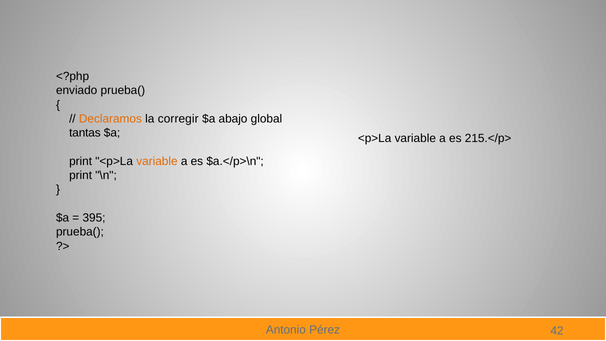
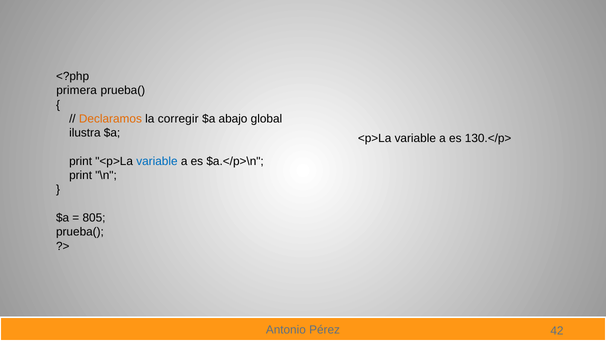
enviado: enviado -> primera (77, 90)
tantas: tantas -> ilustra (85, 133)
215.</p>: 215.</p> -> 130.</p> (488, 138)
variable colour: orange -> blue (157, 161)
395: 395 -> 805 (94, 218)
